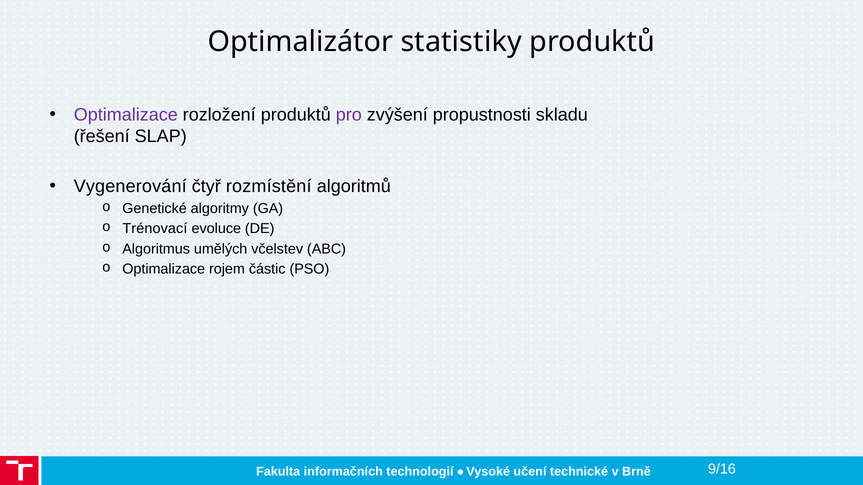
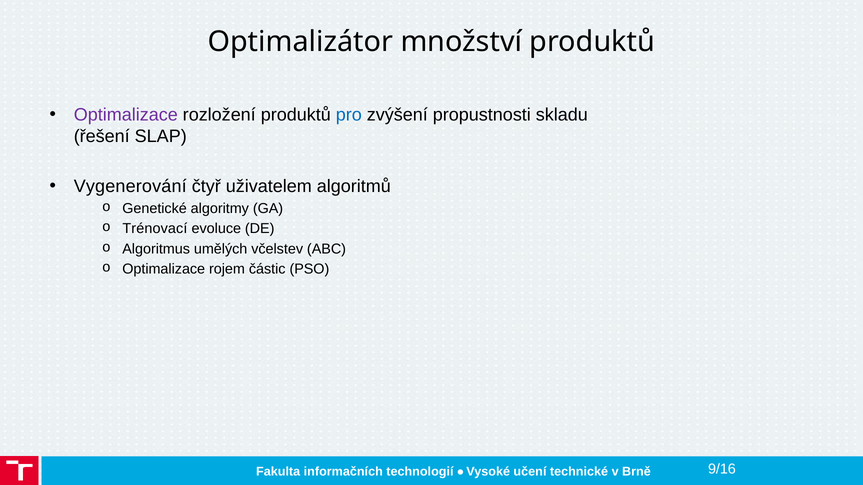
statistiky: statistiky -> množství (461, 42)
pro colour: purple -> blue (349, 115)
rozmístění: rozmístění -> uživatelem (269, 187)
